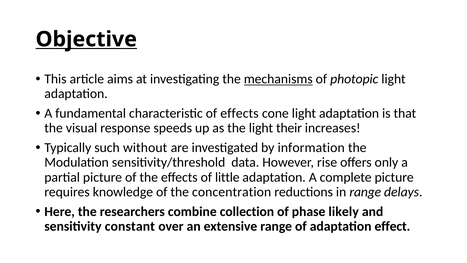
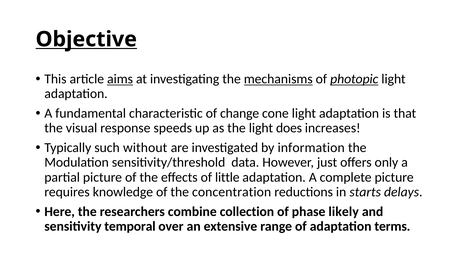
aims underline: none -> present (120, 79)
photopic underline: none -> present (354, 79)
of effects: effects -> change (240, 113)
their: their -> does (289, 128)
rise: rise -> just (327, 162)
in range: range -> starts (365, 192)
constant: constant -> temporal (130, 226)
effect: effect -> terms (392, 226)
